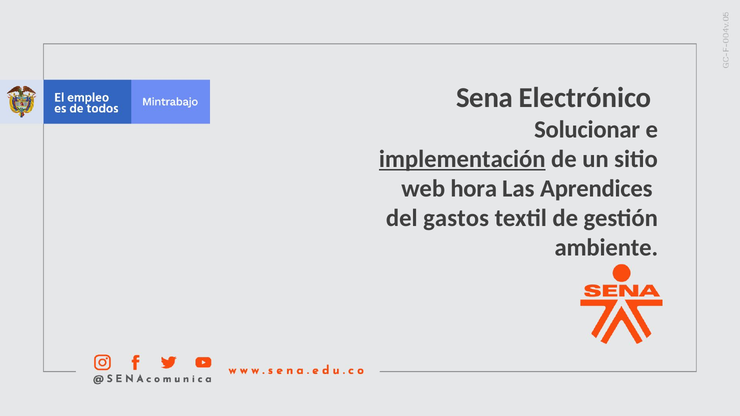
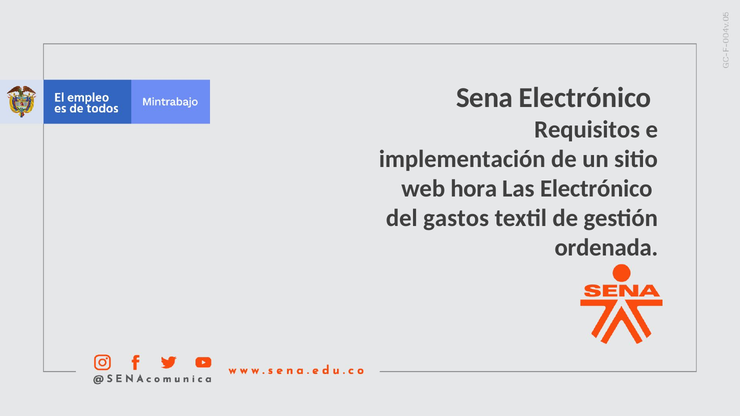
Solucionar: Solucionar -> Requisitos (587, 129)
implementación underline: present -> none (462, 159)
Las Aprendices: Aprendices -> Electrónico (596, 189)
ambiente: ambiente -> ordenada (606, 248)
